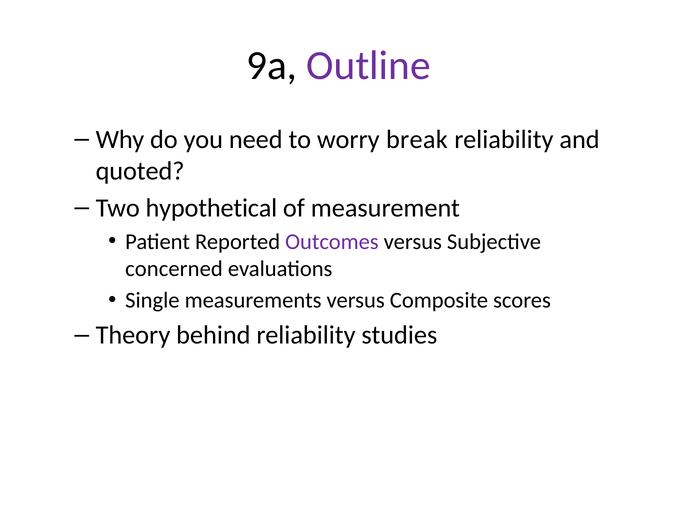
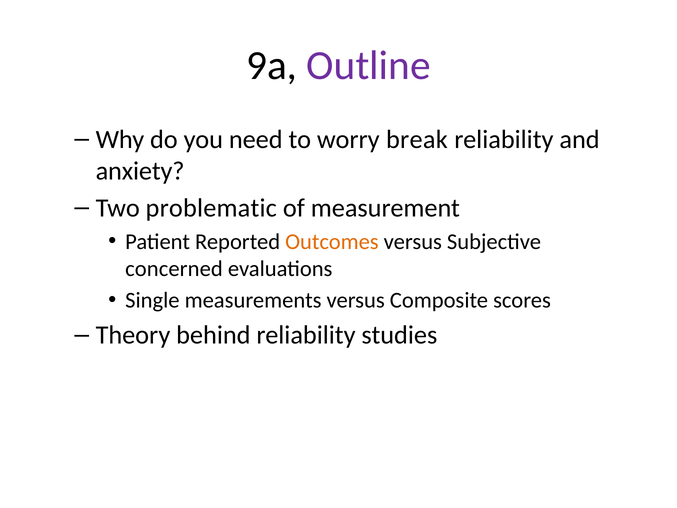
quoted: quoted -> anxiety (140, 171)
hypothetical: hypothetical -> problematic (211, 208)
Outcomes colour: purple -> orange (332, 242)
